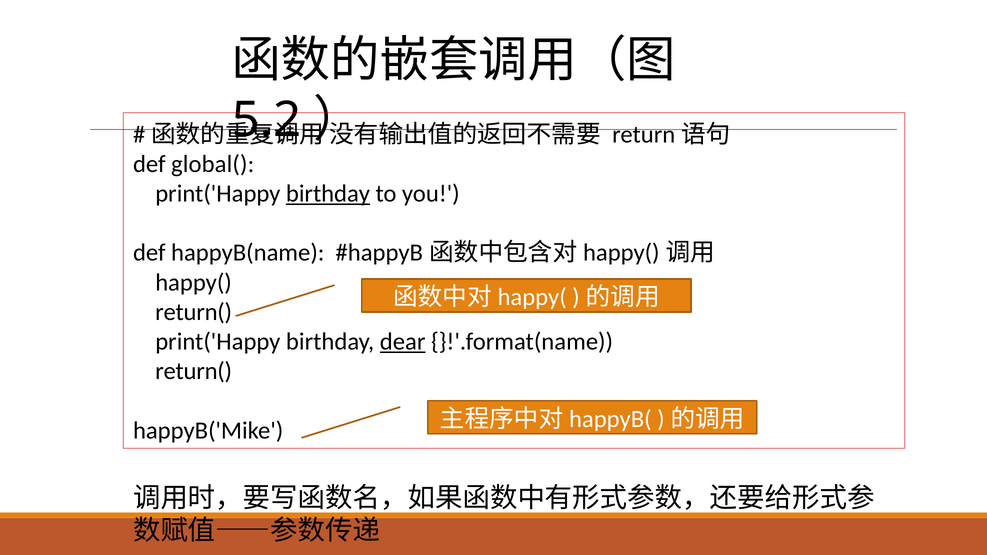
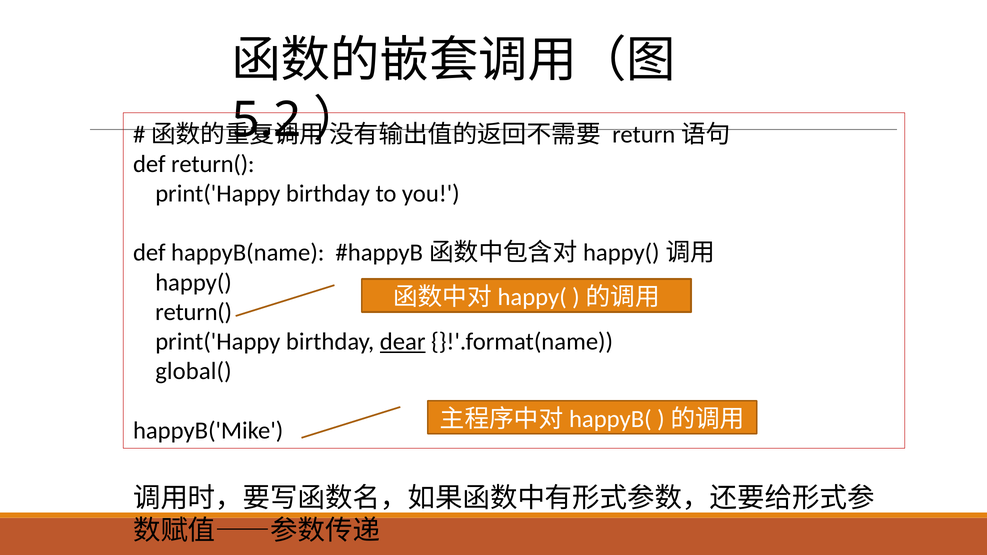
def global(: global( -> return( (213, 164)
birthday underline: present -> none (328, 194)
return(: return( -> global( (193, 371)
